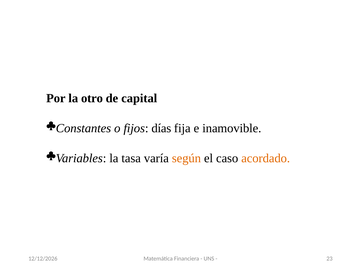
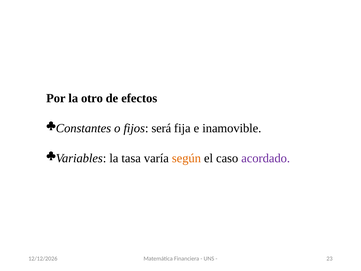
capital: capital -> efectos (139, 98)
días: días -> será (161, 128)
acordado colour: orange -> purple (266, 158)
